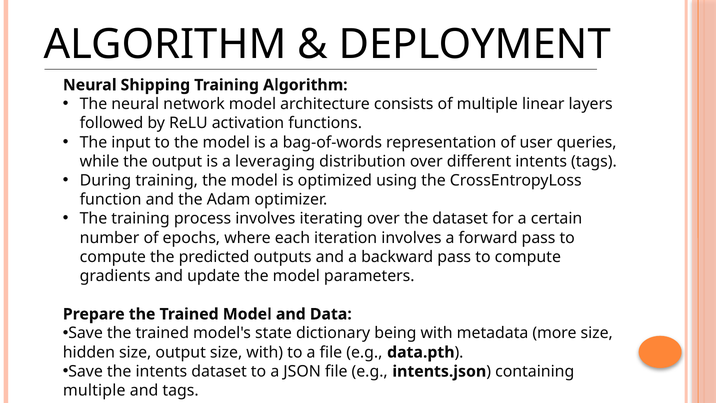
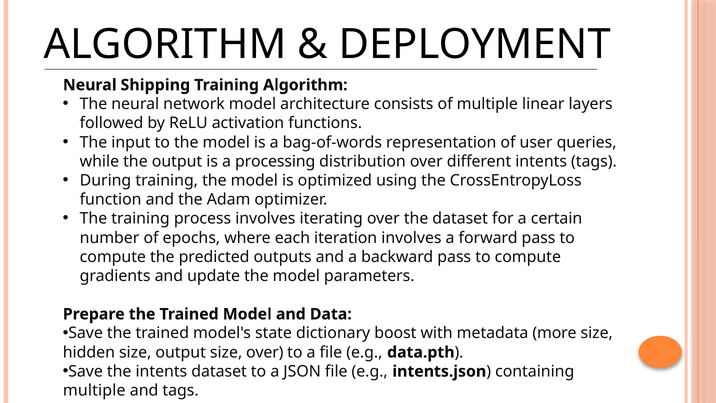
leveraging: leveraging -> processing (275, 161)
being: being -> boost (395, 333)
size with: with -> over (265, 352)
